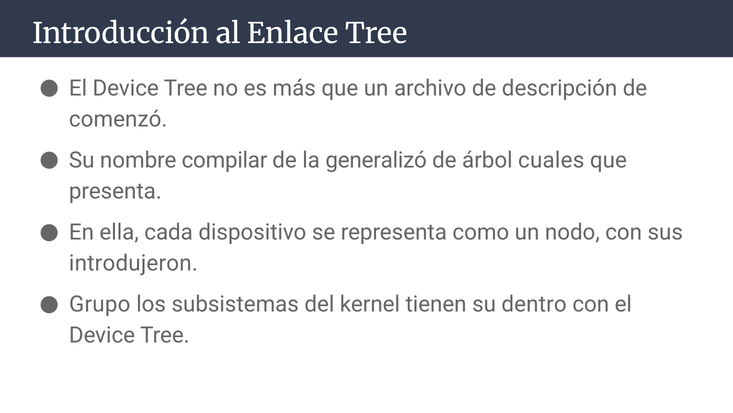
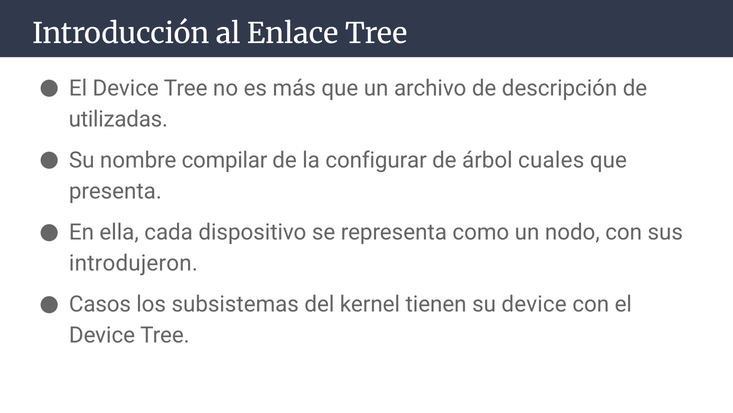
comenzó: comenzó -> utilizadas (118, 119)
generalizó: generalizó -> configurar (376, 160)
Grupo: Grupo -> Casos (100, 304)
su dentro: dentro -> device (534, 304)
